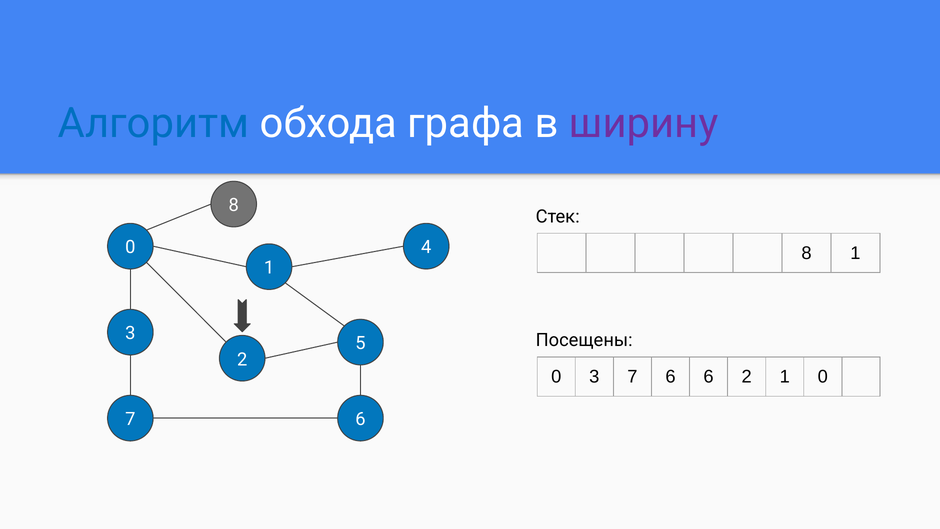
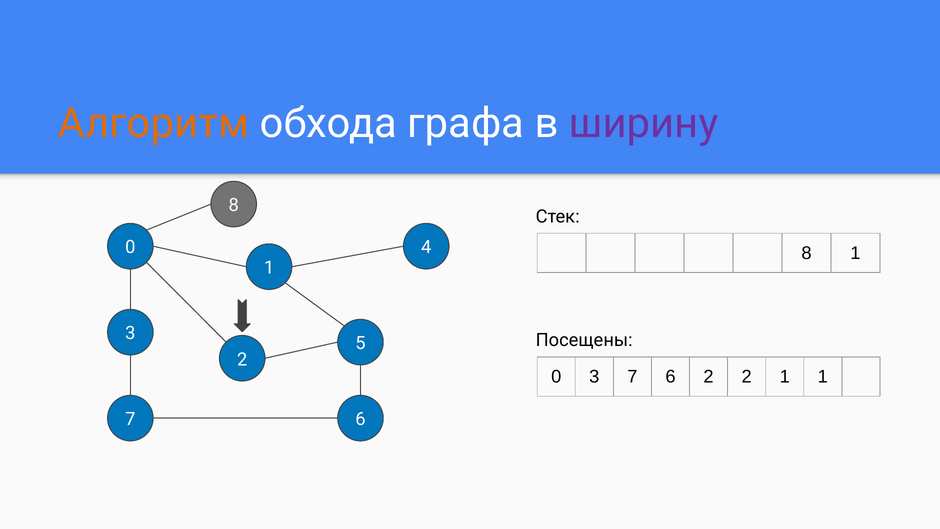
Алгоритм colour: blue -> orange (154, 123)
6 6: 6 -> 2 (709, 377)
1 0: 0 -> 1 (823, 377)
